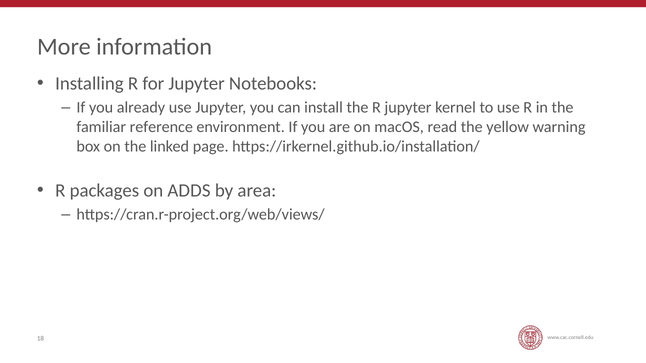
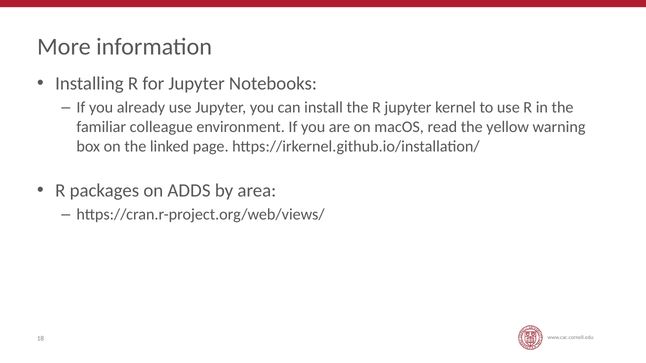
reference: reference -> colleague (161, 127)
